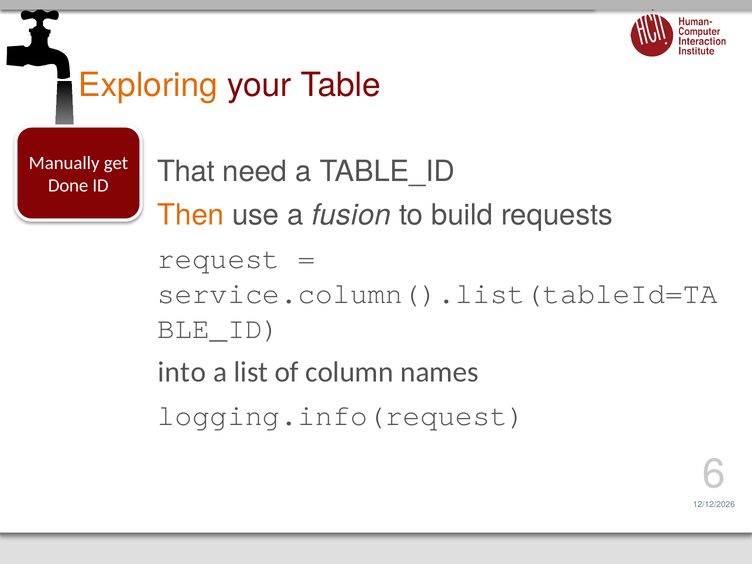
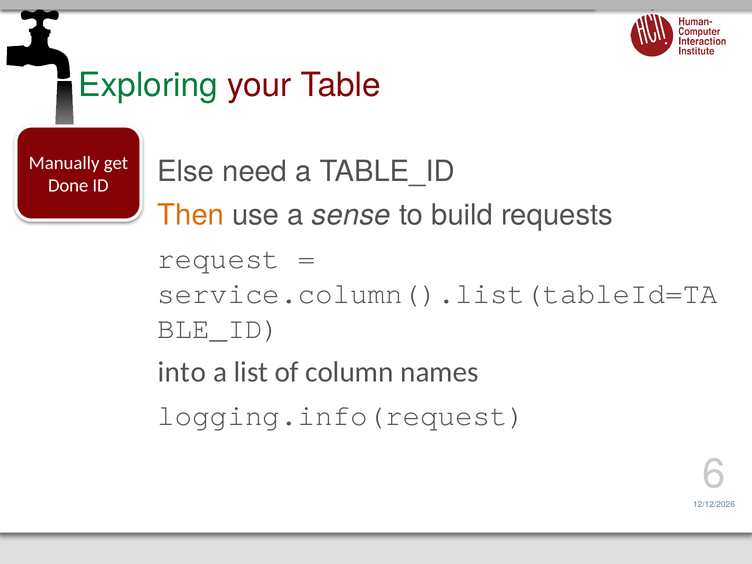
Exploring colour: orange -> green (148, 85)
That: That -> Else (186, 172)
fusion: fusion -> sense (351, 215)
